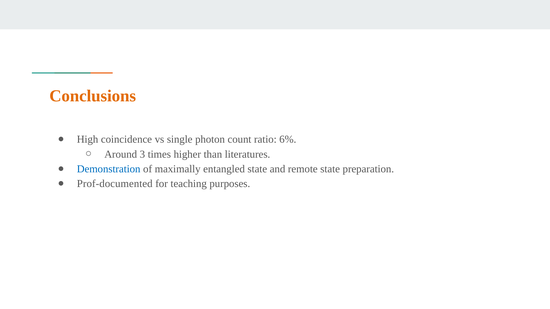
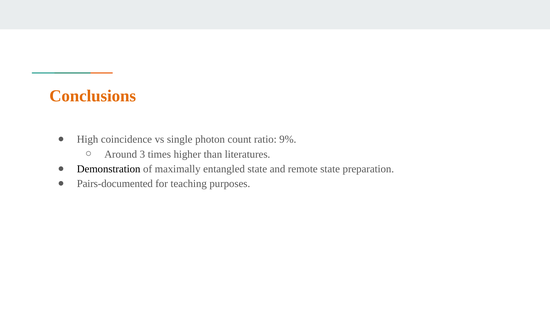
6%: 6% -> 9% (288, 140)
Demonstration colour: blue -> black (109, 169)
Prof-documented: Prof-documented -> Pairs-documented (115, 184)
